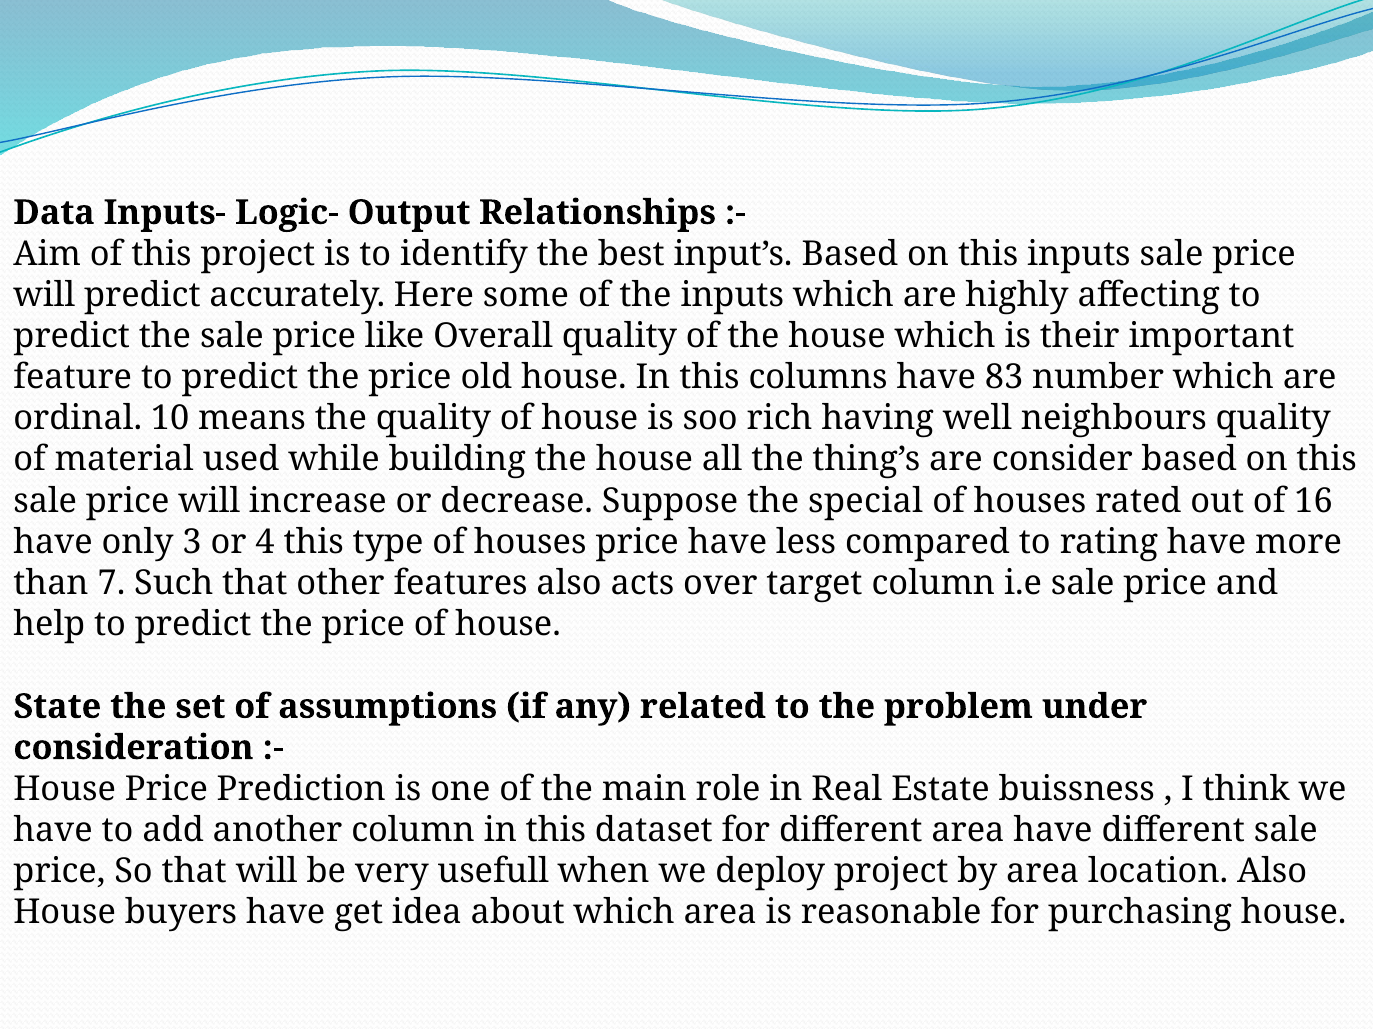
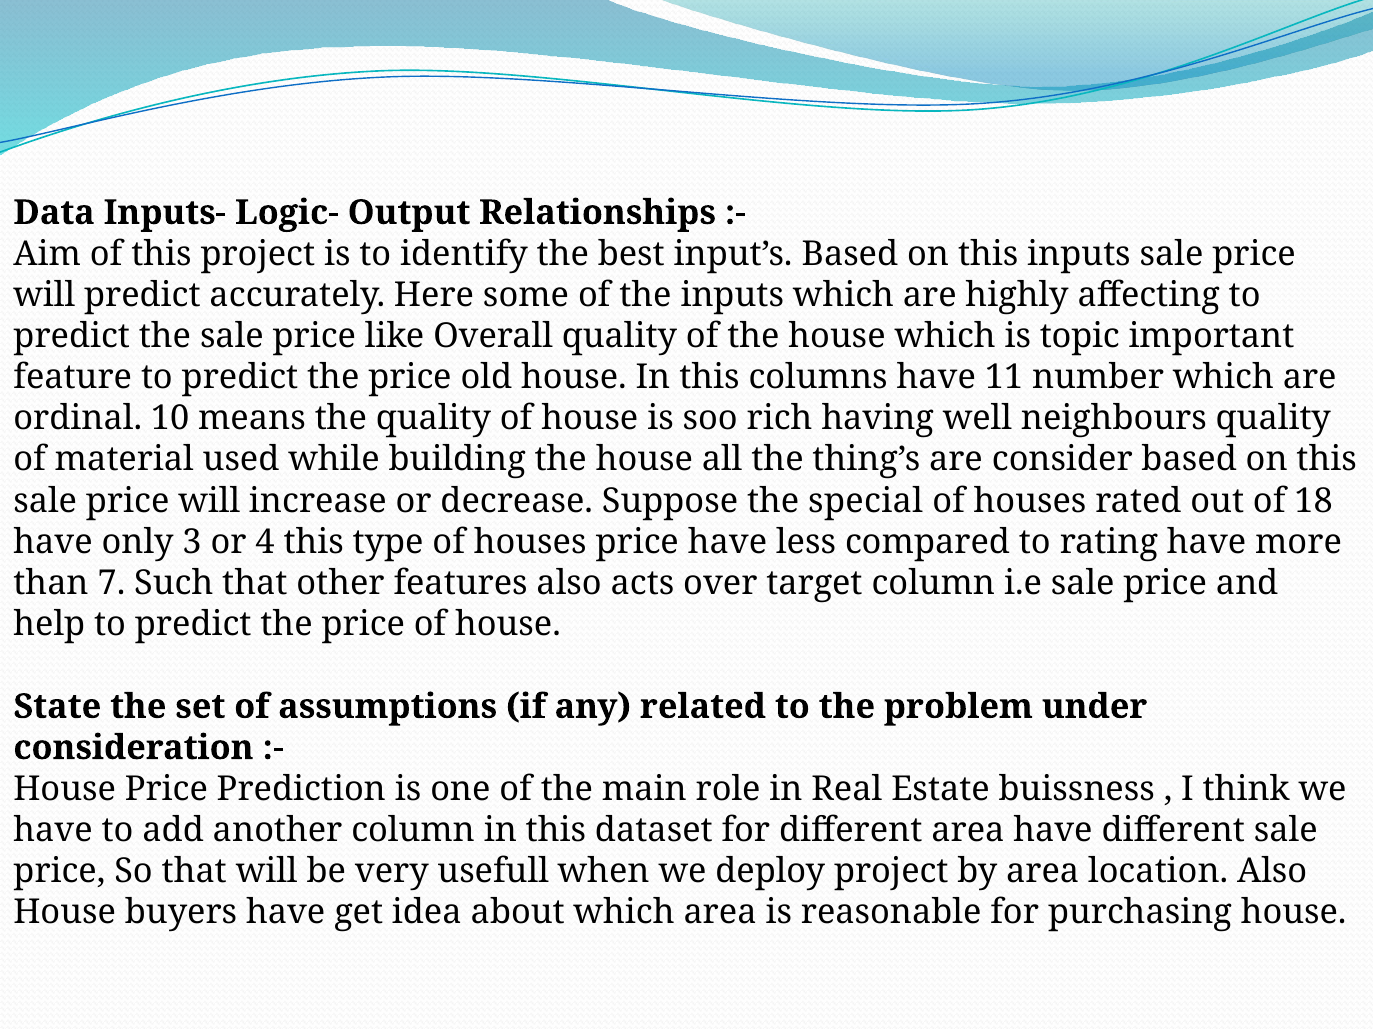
their: their -> topic (1080, 336)
83: 83 -> 11 (1004, 378)
16: 16 -> 18 (1314, 501)
